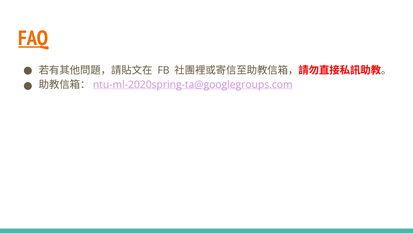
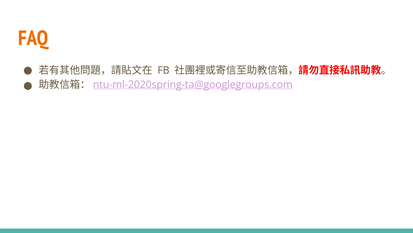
FAQ underline: present -> none (33, 38)
